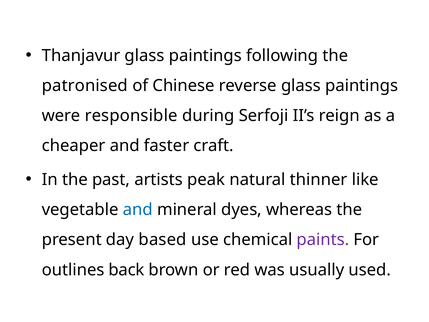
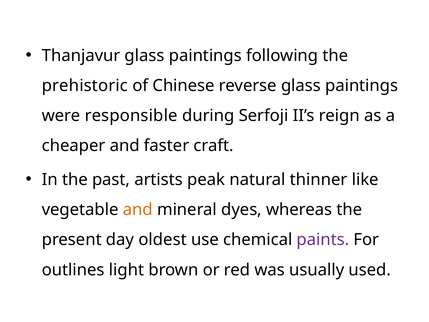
patronised: patronised -> prehistoric (85, 86)
and colour: blue -> orange (138, 210)
based: based -> oldest (163, 240)
back: back -> light (126, 270)
